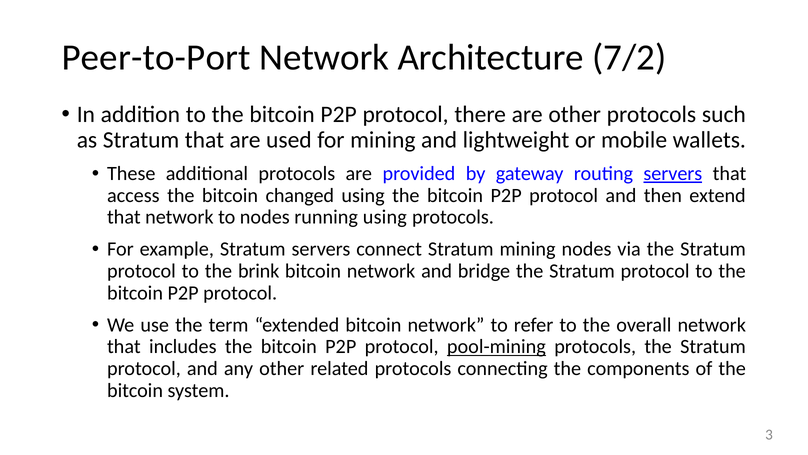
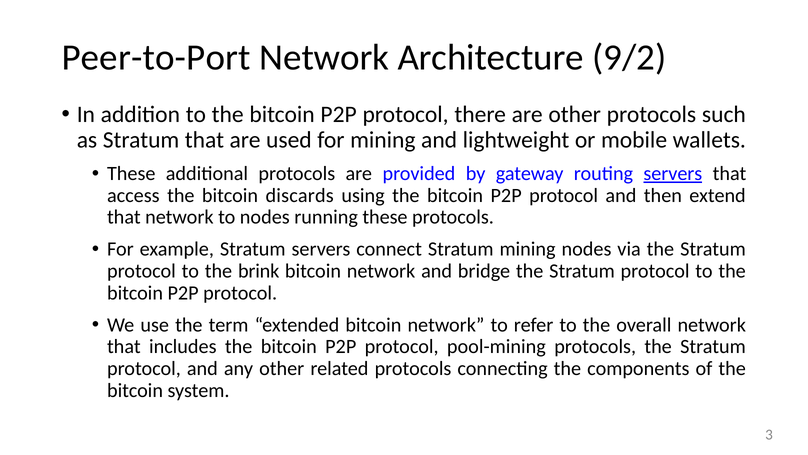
7/2: 7/2 -> 9/2 (629, 58)
changed: changed -> discards (300, 195)
running using: using -> these (385, 217)
pool-mining underline: present -> none (496, 346)
